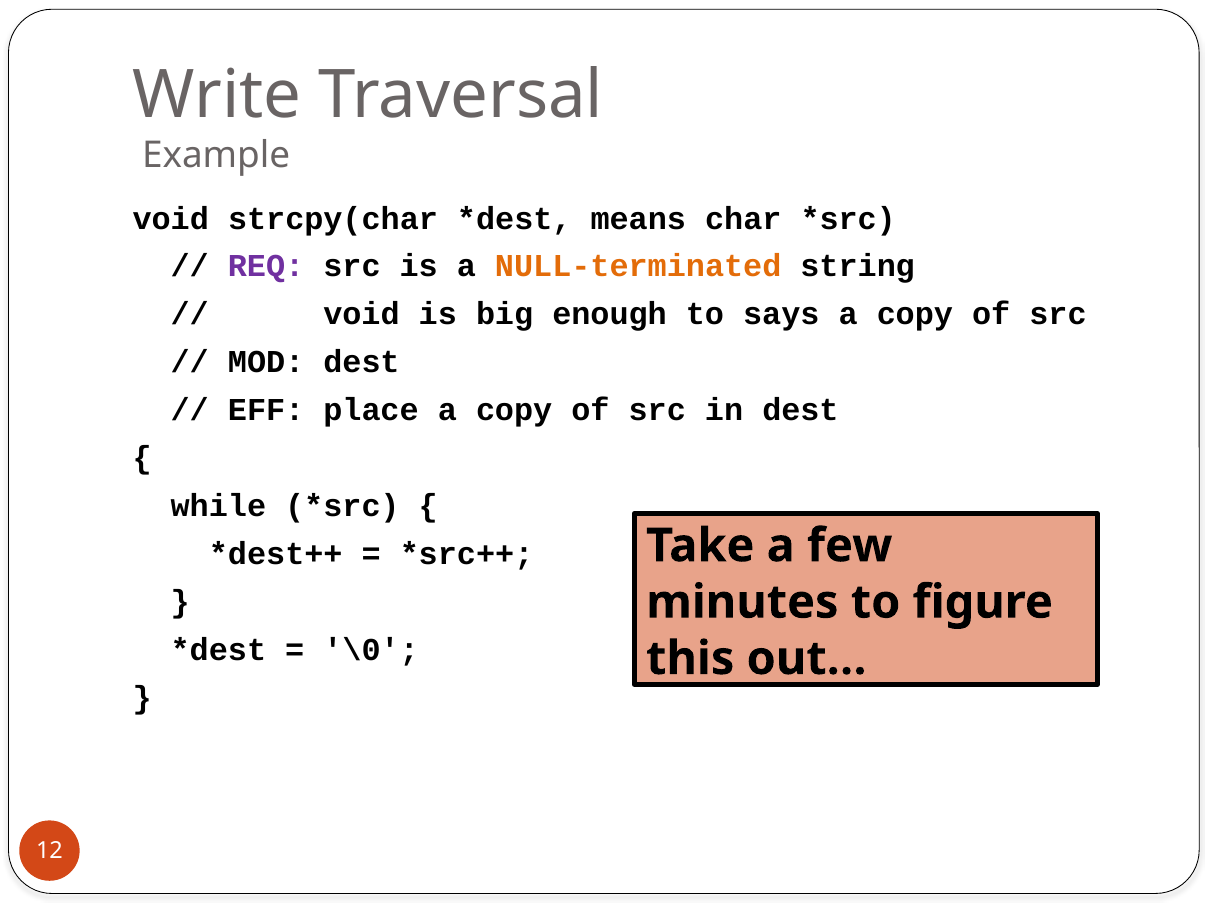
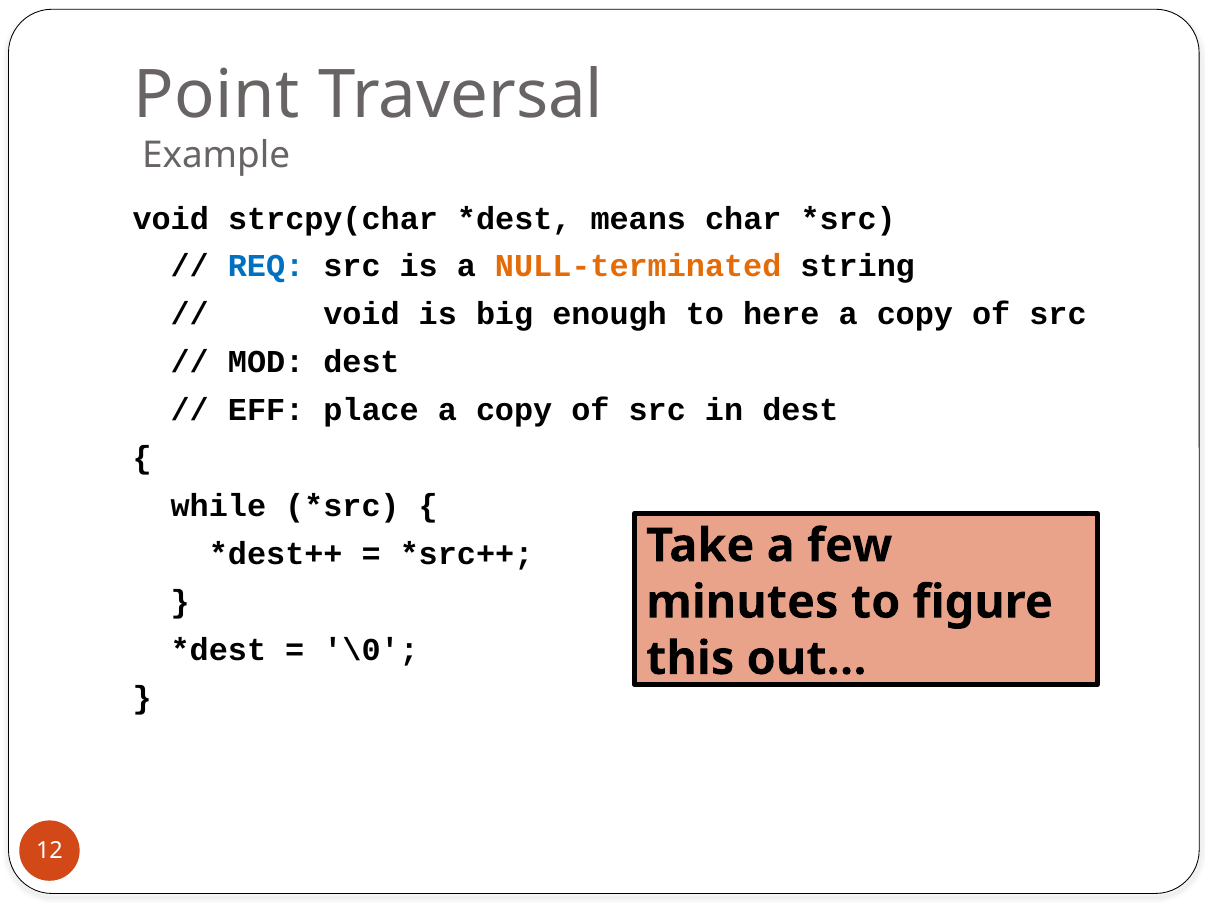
Write: Write -> Point (217, 95)
REQ colour: purple -> blue (266, 266)
says: says -> here (781, 314)
